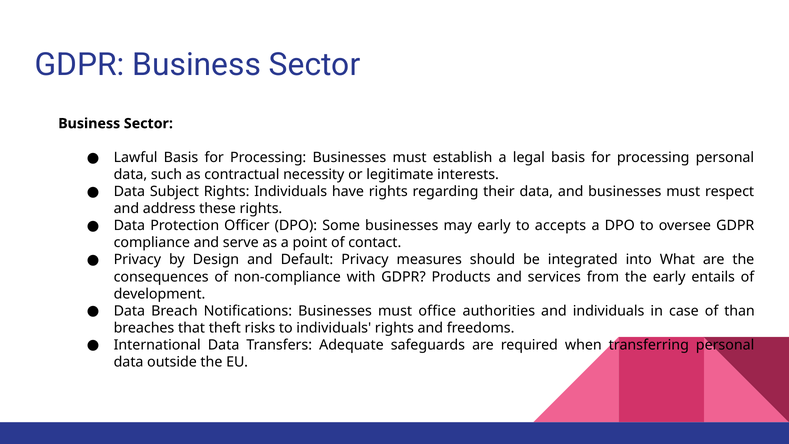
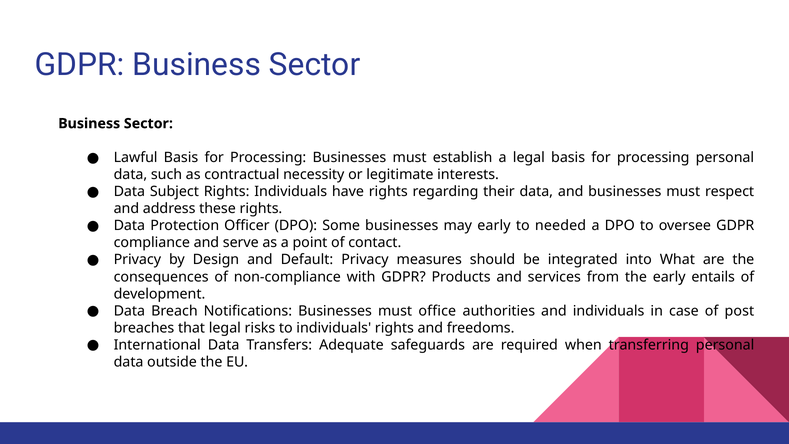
accepts: accepts -> needed (561, 226)
than: than -> post (739, 311)
that theft: theft -> legal (225, 328)
